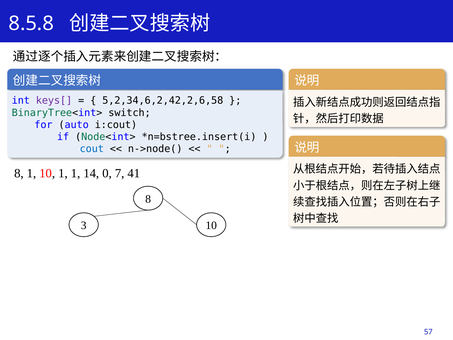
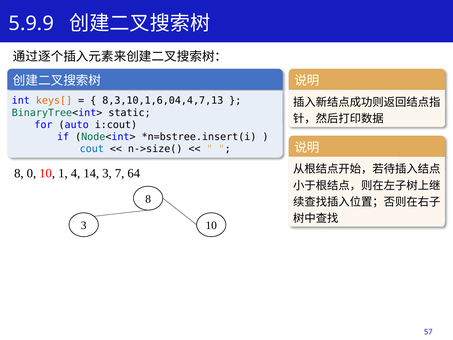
8.5.8: 8.5.8 -> 5.9.9 (31, 23)
keys[ colour: purple -> orange (54, 101)
5,2,34,6,2,42,2,6,58: 5,2,34,6,2,42,2,6,58 -> 8,3,10,1,6,04,4,7,13 (163, 101)
switch: switch -> static (130, 113)
n->node(: n->node( -> n->size( (155, 149)
8 1: 1 -> 0 (31, 173)
1 1: 1 -> 4 (76, 173)
14 0: 0 -> 3 (107, 173)
41: 41 -> 64 (134, 173)
